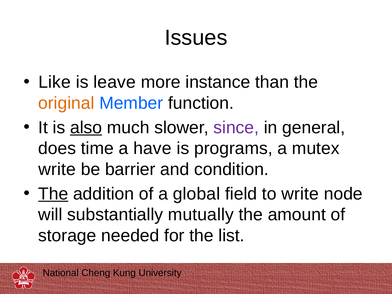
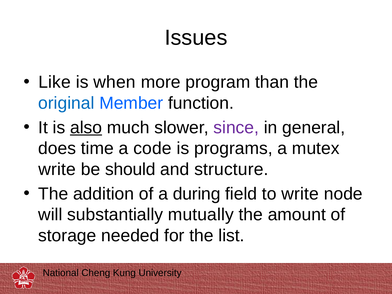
leave: leave -> when (115, 82)
instance: instance -> program (218, 82)
original colour: orange -> blue (66, 103)
have: have -> code (152, 148)
barrier: barrier -> should (130, 169)
condition: condition -> structure (231, 169)
The underline: present -> none (53, 194)
global: global -> during (197, 194)
